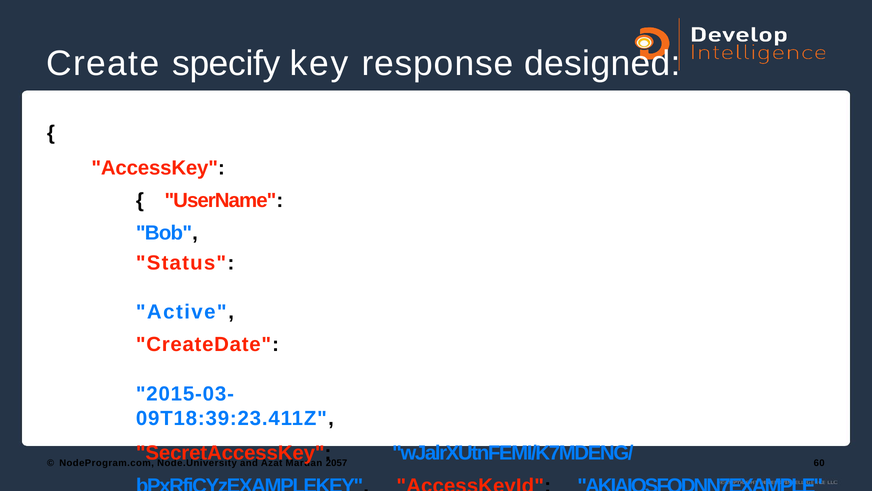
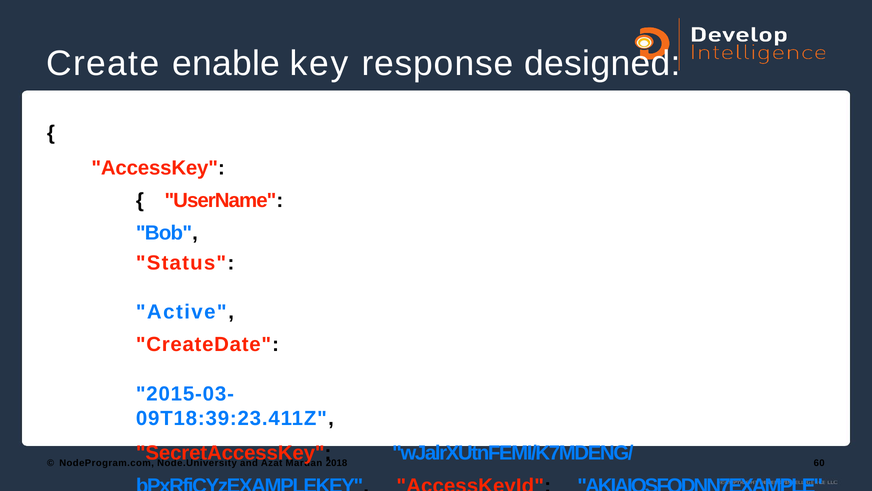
specify: specify -> enable (226, 64)
2057: 2057 -> 2018 (337, 463)
